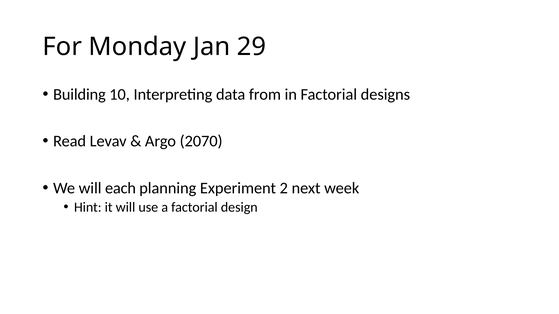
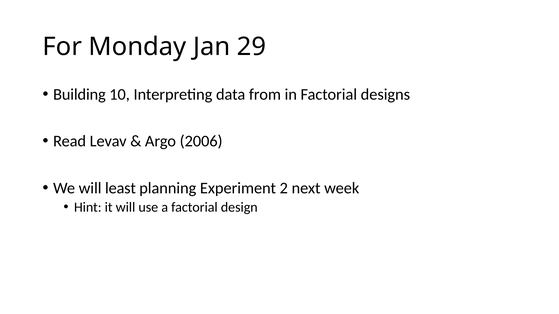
2070: 2070 -> 2006 (201, 141)
each: each -> least (120, 188)
